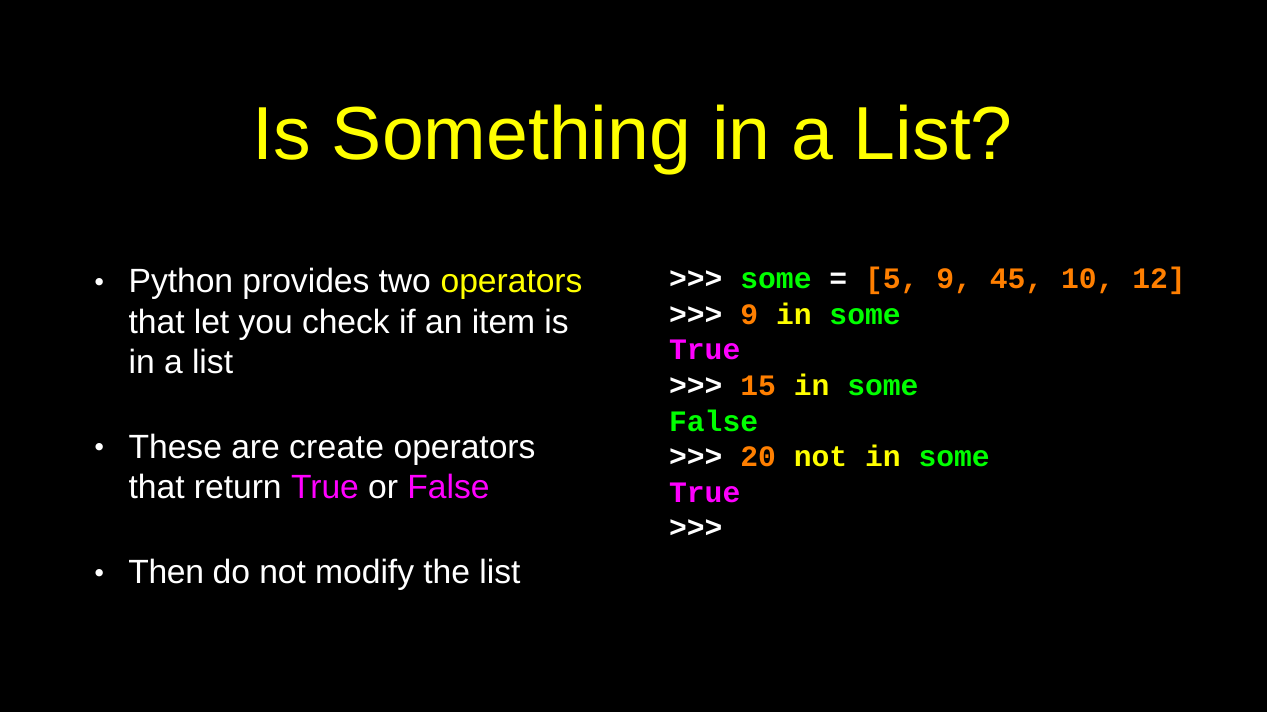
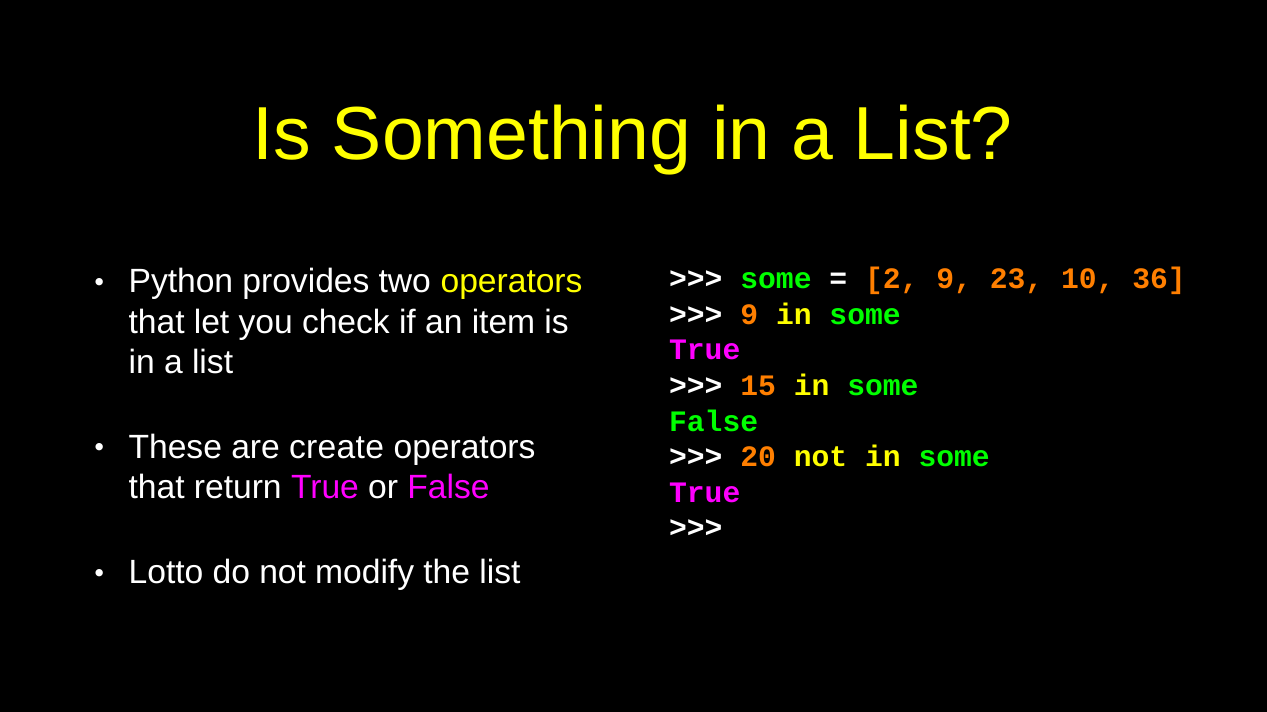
5: 5 -> 2 (892, 279)
45: 45 -> 23 (1016, 279)
12: 12 -> 36 (1159, 279)
Then: Then -> Lotto (166, 573)
